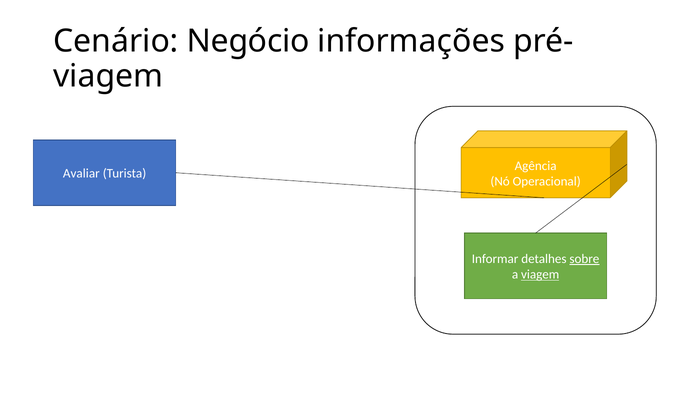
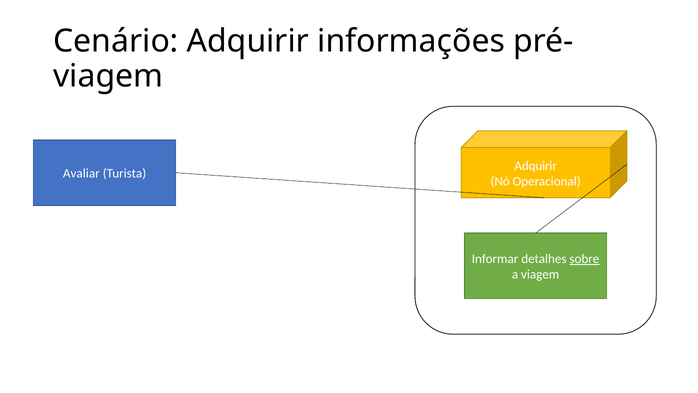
Cenário Negócio: Negócio -> Adquirir (248, 41)
Agência: Agência -> Adquirir (536, 166)
viagem underline: present -> none (540, 274)
